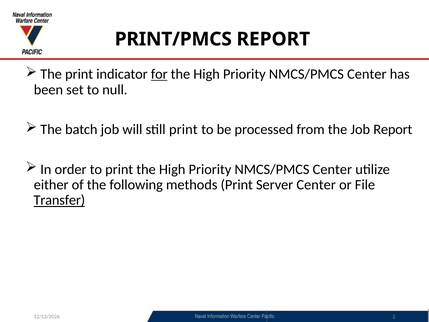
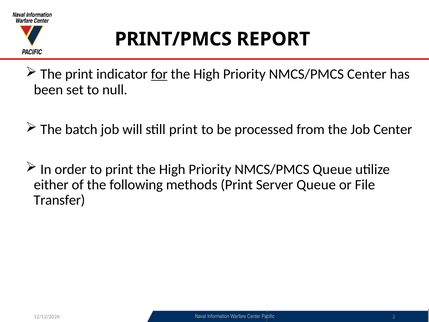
Job Report: Report -> Center (393, 129)
Center: Center -> Queue (332, 169)
Server Center: Center -> Queue (316, 185)
Transfer underline: present -> none (59, 200)
